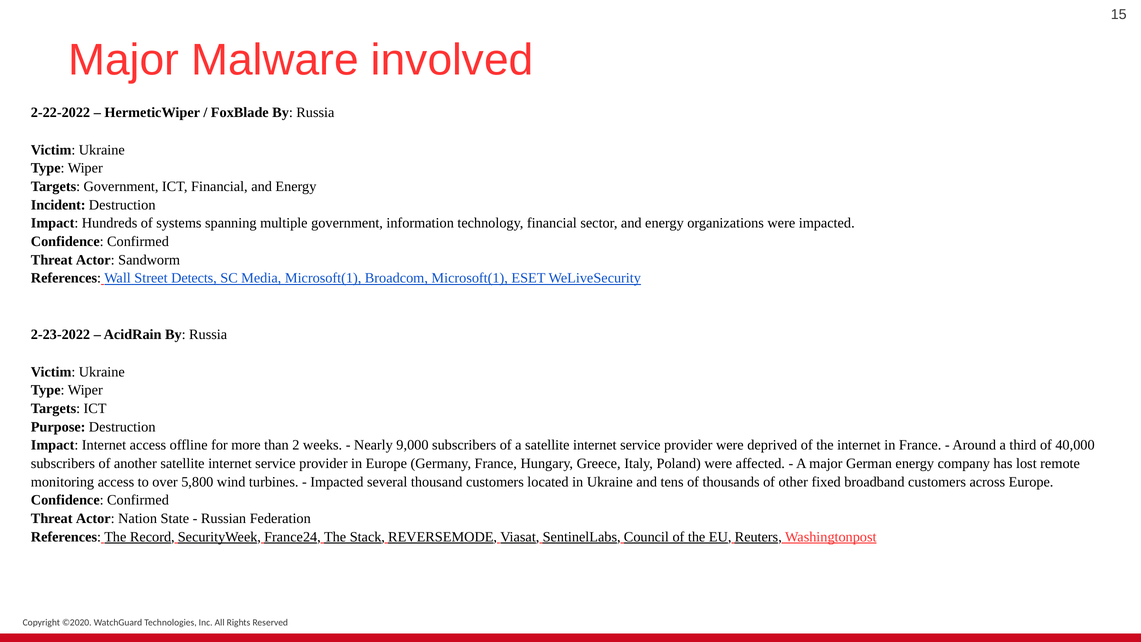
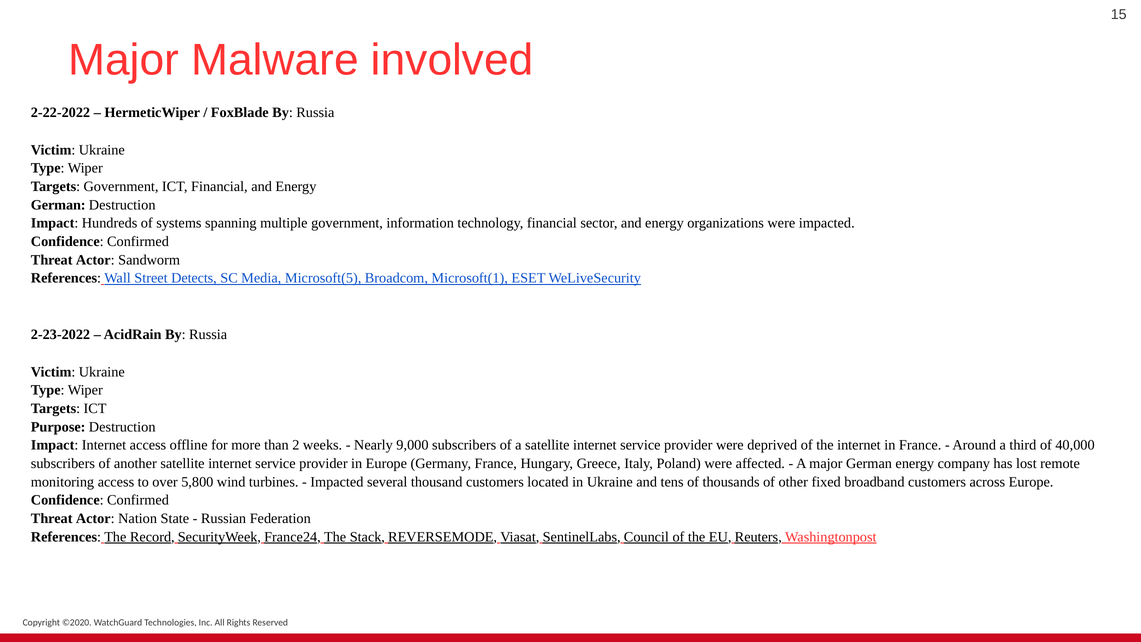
Incident: Incident -> German (58, 205)
Media Microsoft(1: Microsoft(1 -> Microsoft(5 (323, 278)
